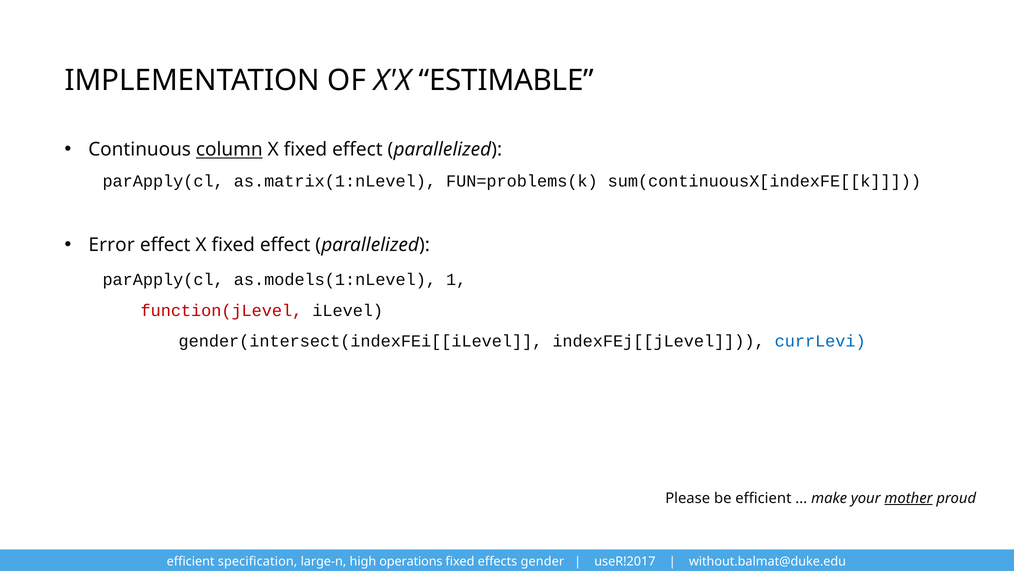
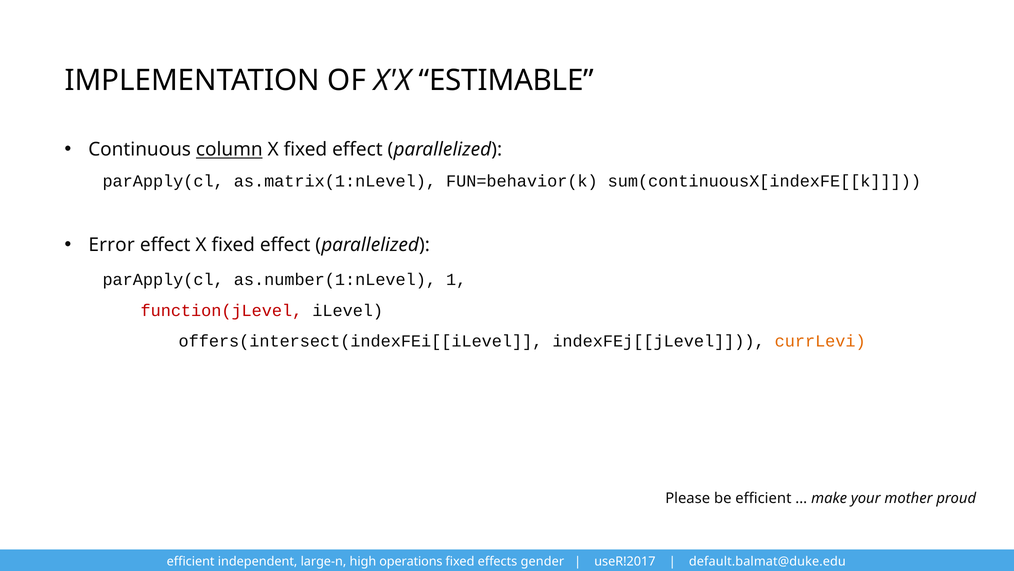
FUN=problems(k: FUN=problems(k -> FUN=behavior(k (522, 181)
as.models(1:nLevel: as.models(1:nLevel -> as.number(1:nLevel (335, 279)
gender(intersect(indexFEi[[iLevel: gender(intersect(indexFEi[[iLevel -> offers(intersect(indexFEi[[iLevel (360, 341)
currLevi colour: blue -> orange (820, 341)
mother underline: present -> none (908, 498)
specification: specification -> independent (258, 561)
without.balmat@duke.edu: without.balmat@duke.edu -> default.balmat@duke.edu (767, 561)
